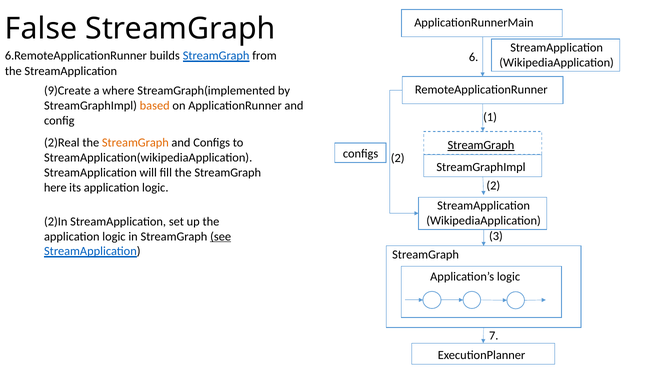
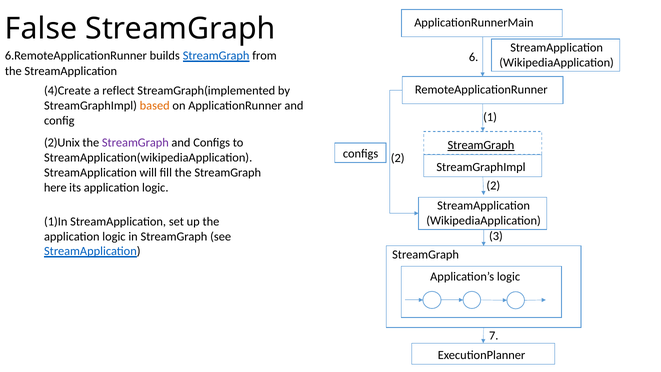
9)Create: 9)Create -> 4)Create (67, 91)
where: where -> reflect (118, 91)
2)Real: 2)Real -> 2)Unix (62, 143)
StreamGraph colour: orange -> purple (135, 143)
2)In: 2)In -> 1)In (56, 221)
see underline: present -> none (221, 236)
